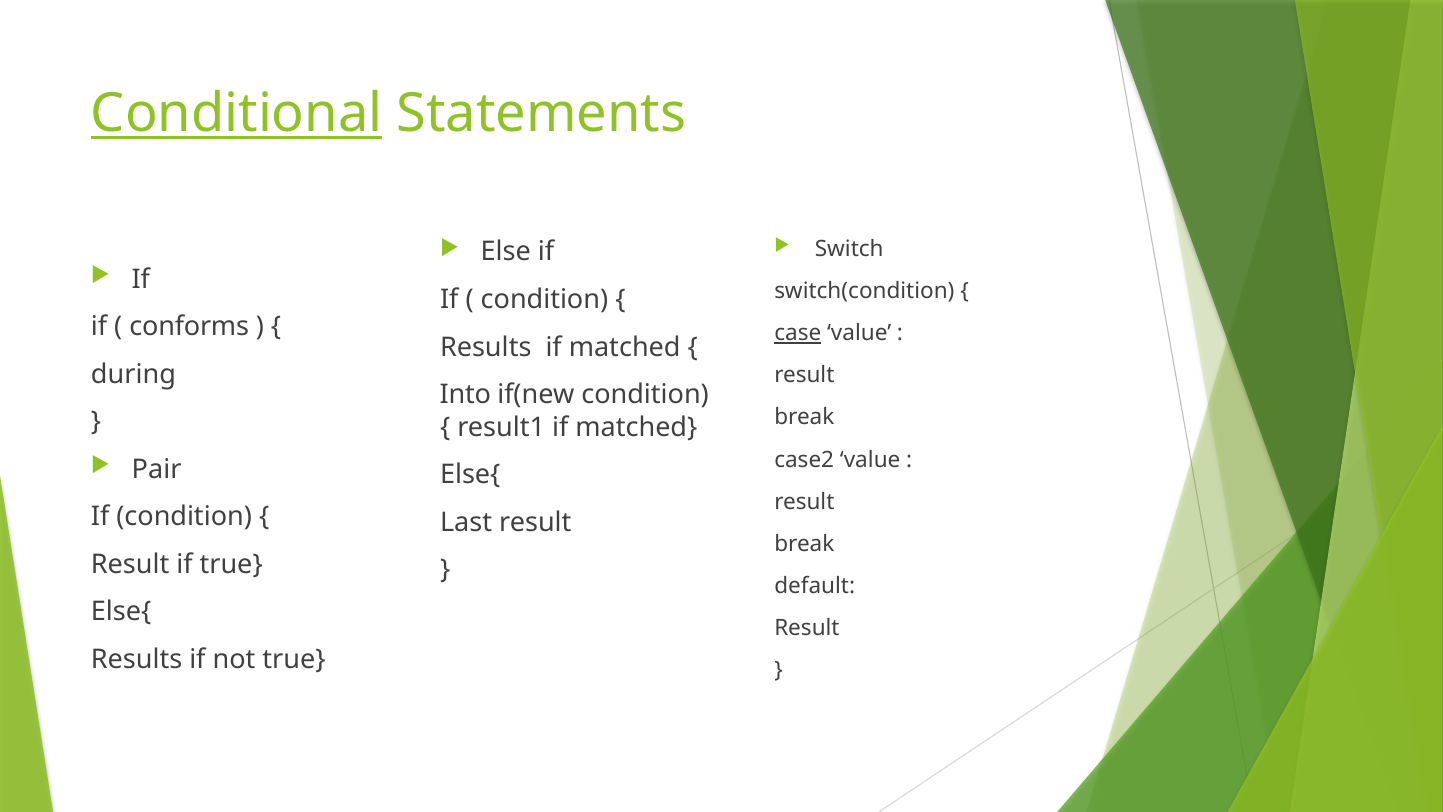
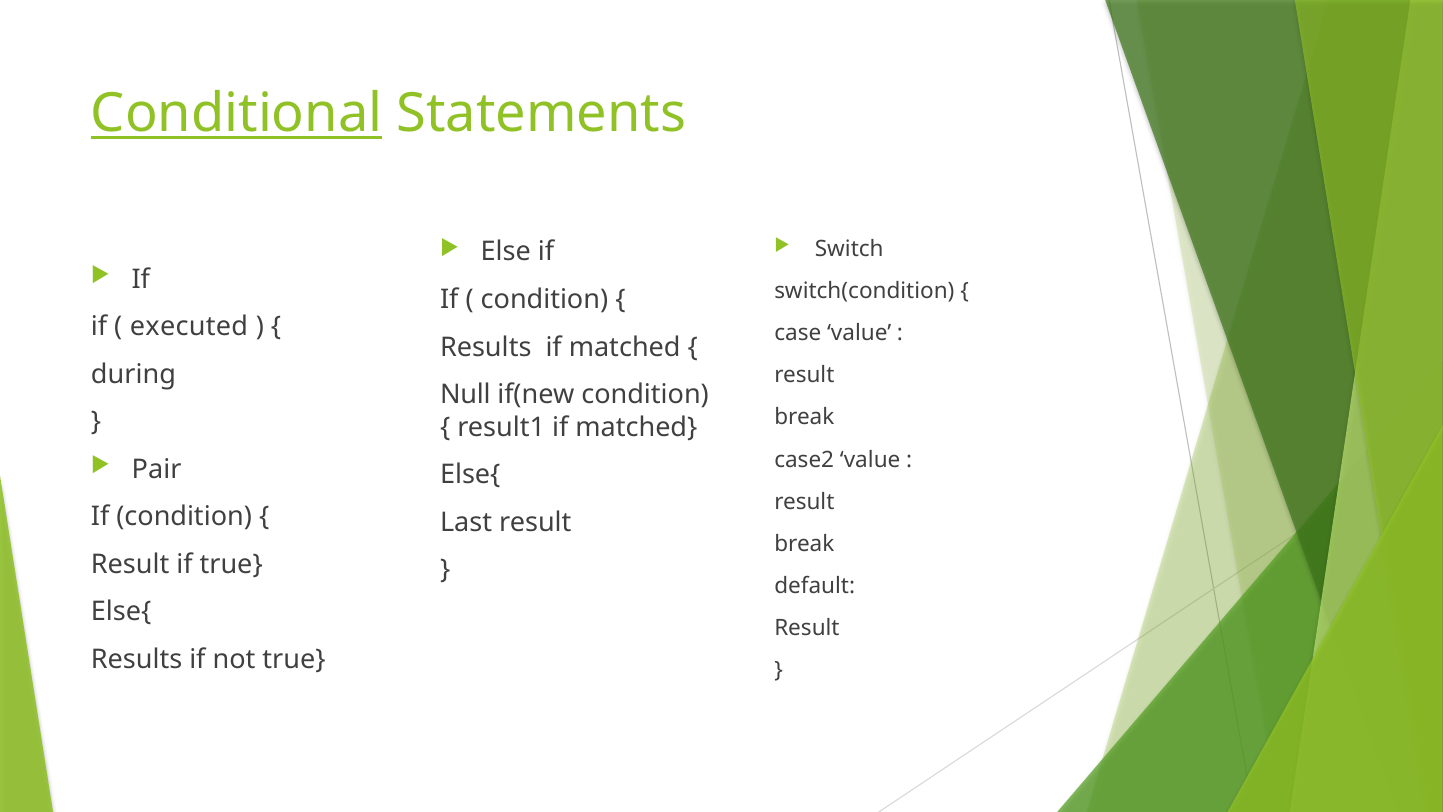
conforms: conforms -> executed (189, 327)
case underline: present -> none (798, 333)
Into: Into -> Null (465, 394)
